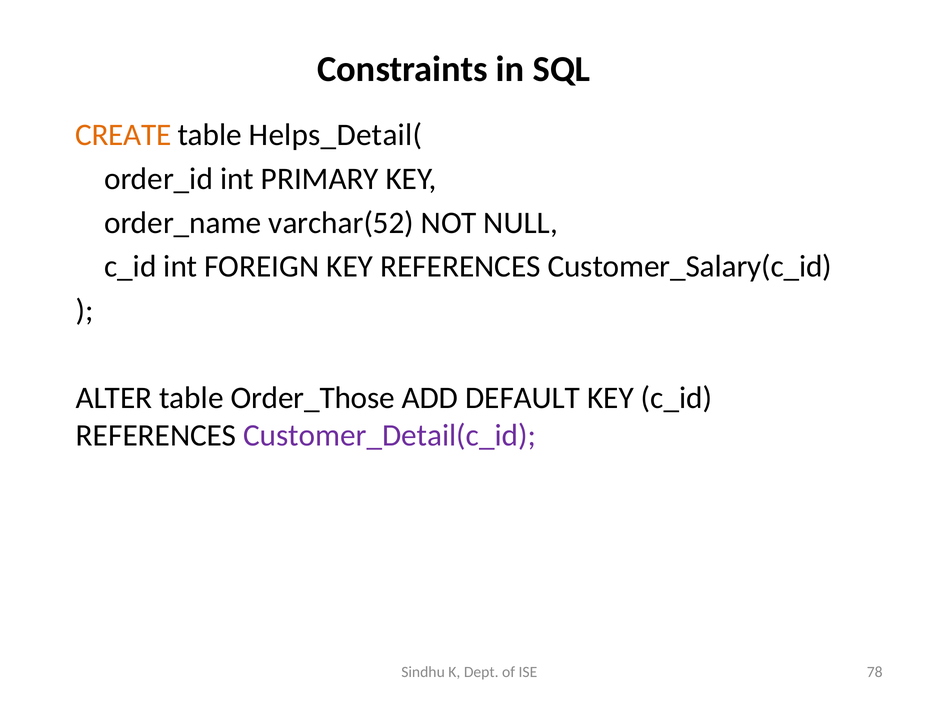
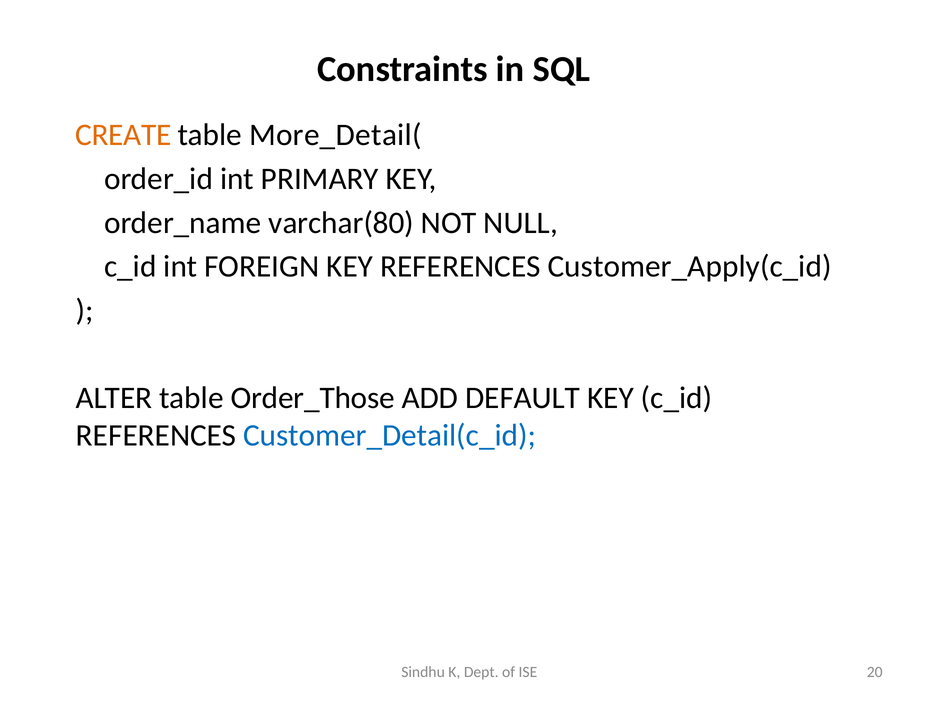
Helps_Detail(: Helps_Detail( -> More_Detail( (335, 135)
varchar(52: varchar(52 -> varchar(80 (341, 223)
Customer_Salary(c_id: Customer_Salary(c_id -> Customer_Apply(c_id (690, 267)
Customer_Detail(c_id colour: purple -> blue (390, 436)
78: 78 -> 20 (875, 672)
